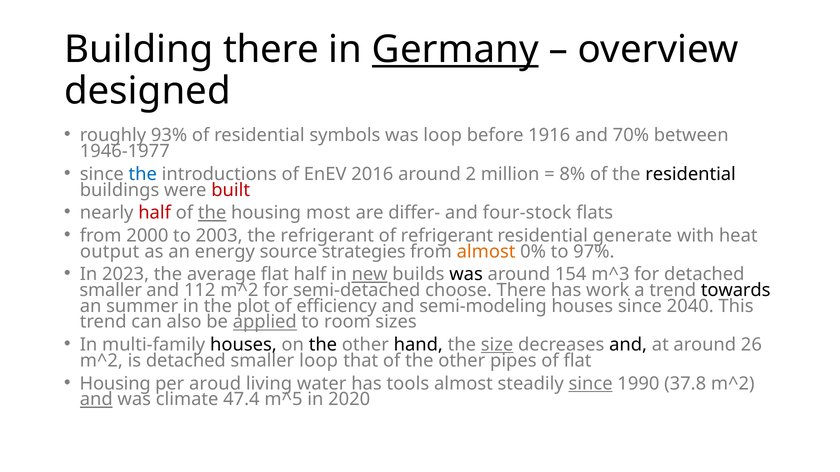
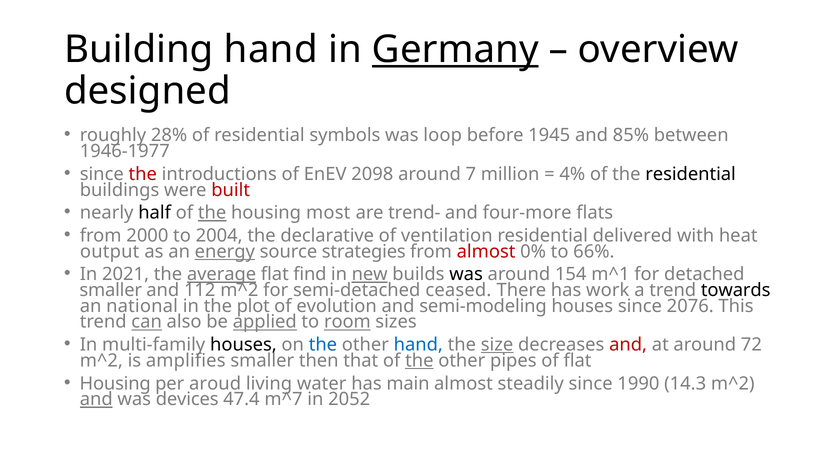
Building there: there -> hand (271, 50)
93%: 93% -> 28% (169, 136)
1916: 1916 -> 1945 (549, 136)
70%: 70% -> 85% (631, 136)
the colour: blue -> red (143, 174)
2016: 2016 -> 2098 (372, 174)
2: 2 -> 7 (471, 174)
8%: 8% -> 4% (572, 174)
half colour: red -> black (155, 213)
differ-: differ- -> trend- (414, 213)
four-stock: four-stock -> four-more (527, 213)
2003: 2003 -> 2004 (219, 236)
the refrigerant: refrigerant -> declarative (327, 236)
of refrigerant: refrigerant -> ventilation (447, 236)
generate: generate -> delivered (632, 236)
energy underline: none -> present (225, 252)
almost colour: orange -> red (486, 252)
97%: 97% -> 66% (594, 252)
2023: 2023 -> 2021 (126, 275)
average underline: none -> present (222, 275)
flat half: half -> find (310, 275)
m^3: m^3 -> m^1 (610, 275)
choose: choose -> ceased (458, 291)
summer: summer -> national (142, 306)
efficiency: efficiency -> evolution (337, 306)
2040: 2040 -> 2076 (690, 306)
can underline: none -> present (147, 322)
room underline: none -> present (347, 322)
the colour: black -> blue (323, 345)
hand colour: black -> blue (418, 345)
and colour: black -> red (628, 345)
26: 26 -> 72 (751, 345)
is detached: detached -> amplifies (186, 361)
smaller loop: loop -> then (319, 361)
the underline: none -> present (419, 361)
tools: tools -> main (408, 384)
since underline: present -> none (591, 384)
37.8: 37.8 -> 14.3 (685, 384)
climate: climate -> devices (187, 400)
m^5: m^5 -> m^7 (284, 400)
2020: 2020 -> 2052 (349, 400)
